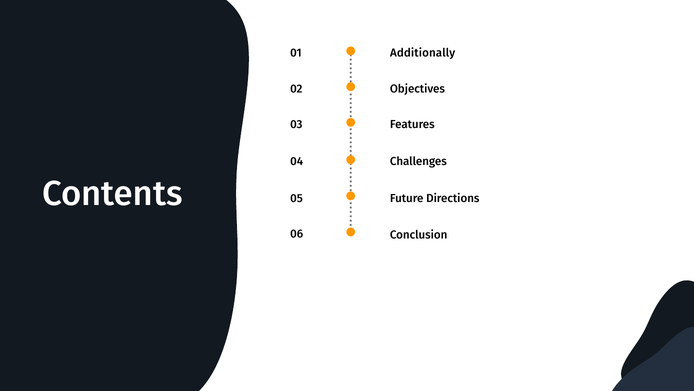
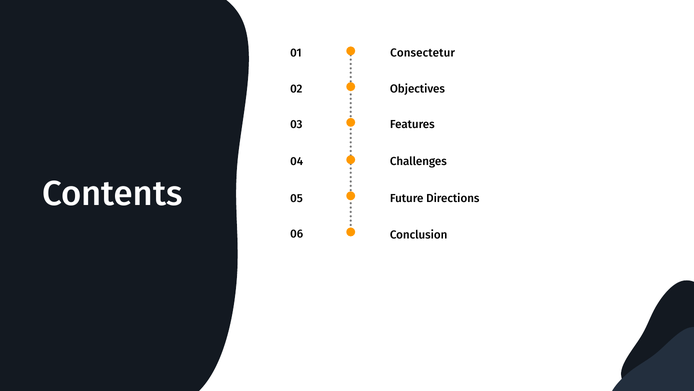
Additionally: Additionally -> Consectetur (423, 53)
